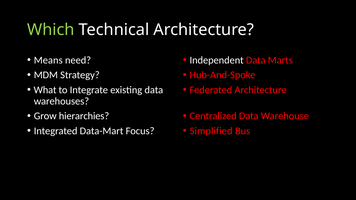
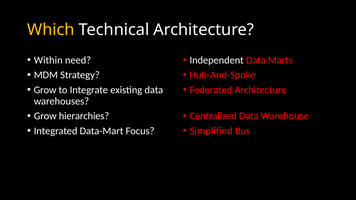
Which colour: light green -> yellow (51, 30)
Means: Means -> Within (48, 60)
What: What -> Grow (45, 90)
